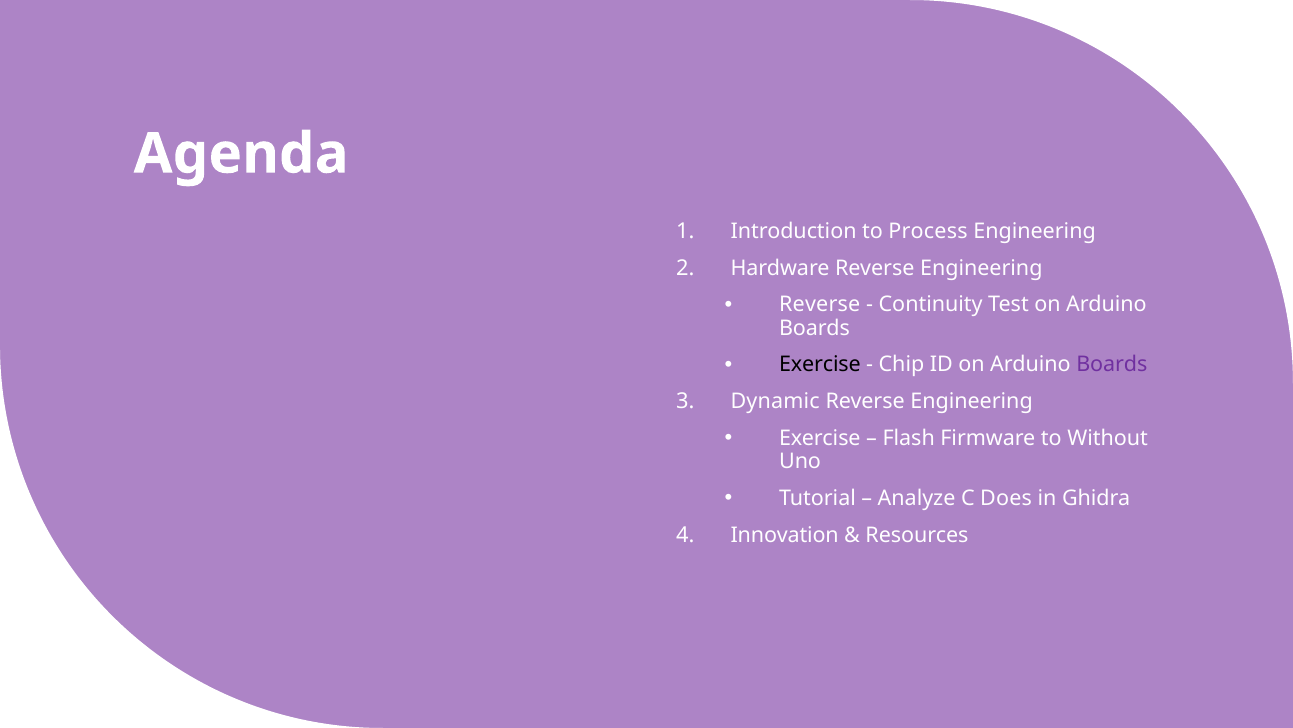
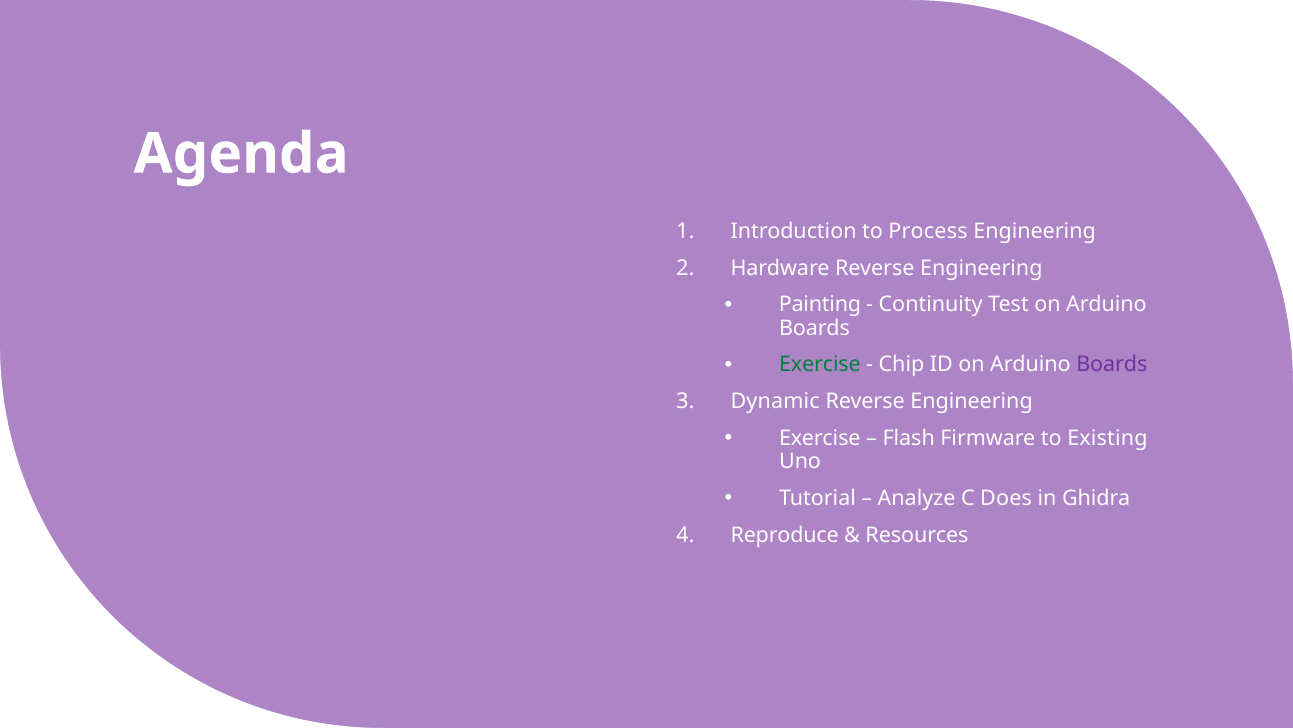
Reverse: Reverse -> Painting (820, 304)
Exercise colour: black -> green (820, 364)
Without: Without -> Existing (1107, 438)
Innovation: Innovation -> Reproduce (785, 535)
